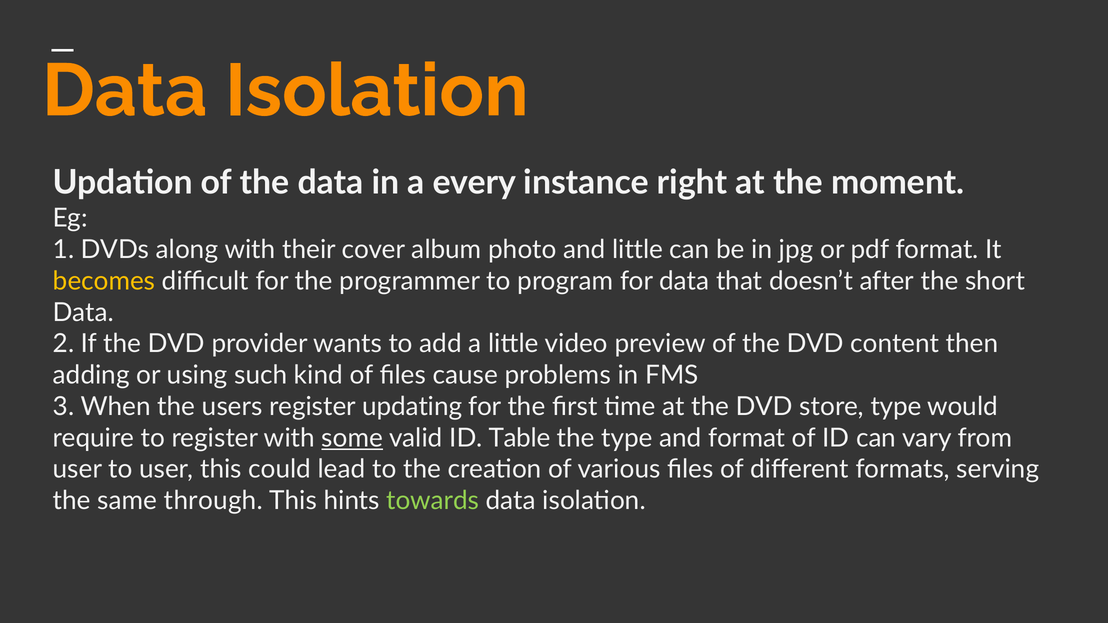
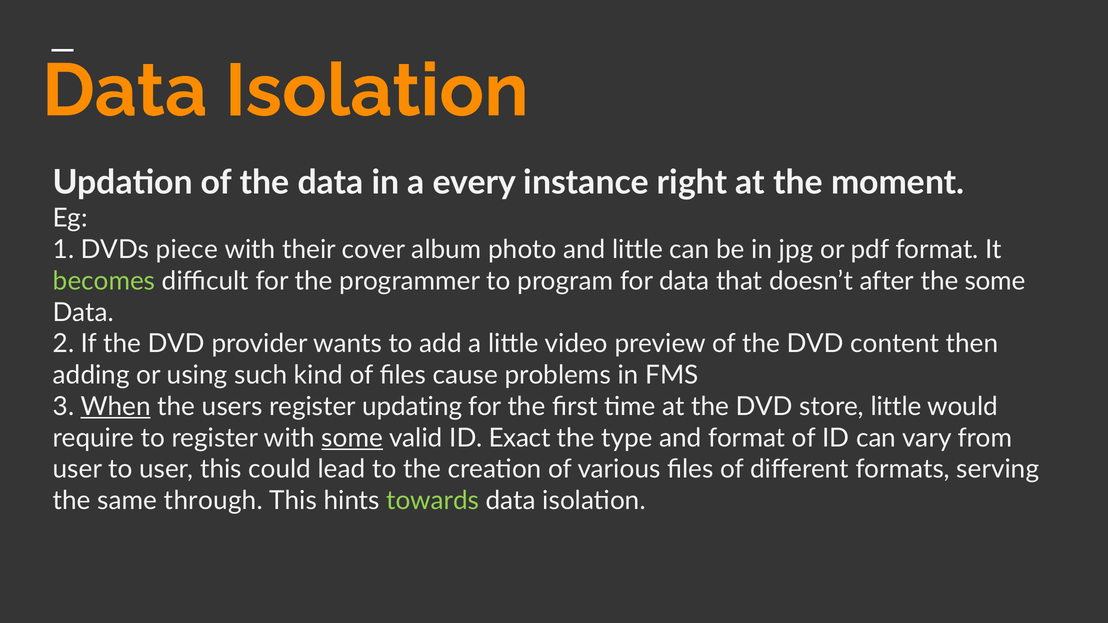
along: along -> piece (187, 250)
becomes colour: yellow -> light green (104, 281)
the short: short -> some (995, 281)
When underline: none -> present (116, 407)
store type: type -> little (896, 407)
Table: Table -> Exact (520, 438)
